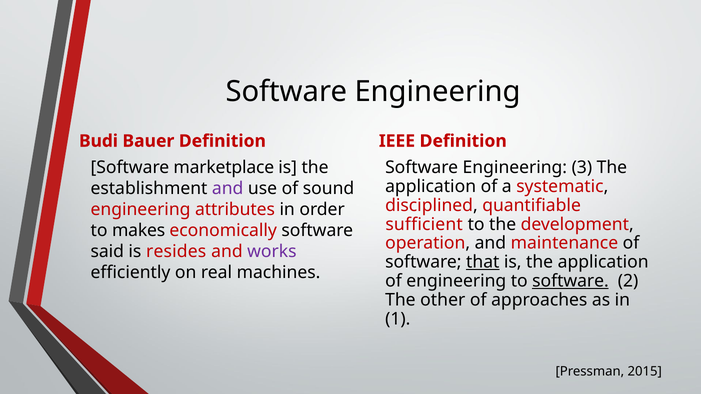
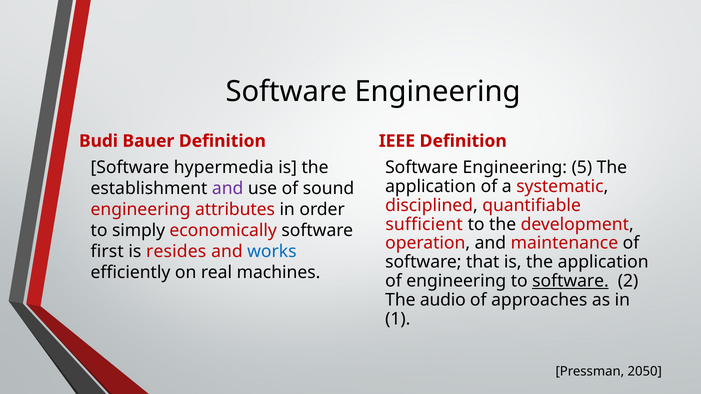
marketplace: marketplace -> hypermedia (224, 168)
3: 3 -> 5 (582, 168)
makes: makes -> simply (139, 231)
said: said -> first (107, 252)
works colour: purple -> blue (272, 252)
that underline: present -> none (483, 262)
other: other -> audio (443, 300)
2015: 2015 -> 2050 (645, 372)
